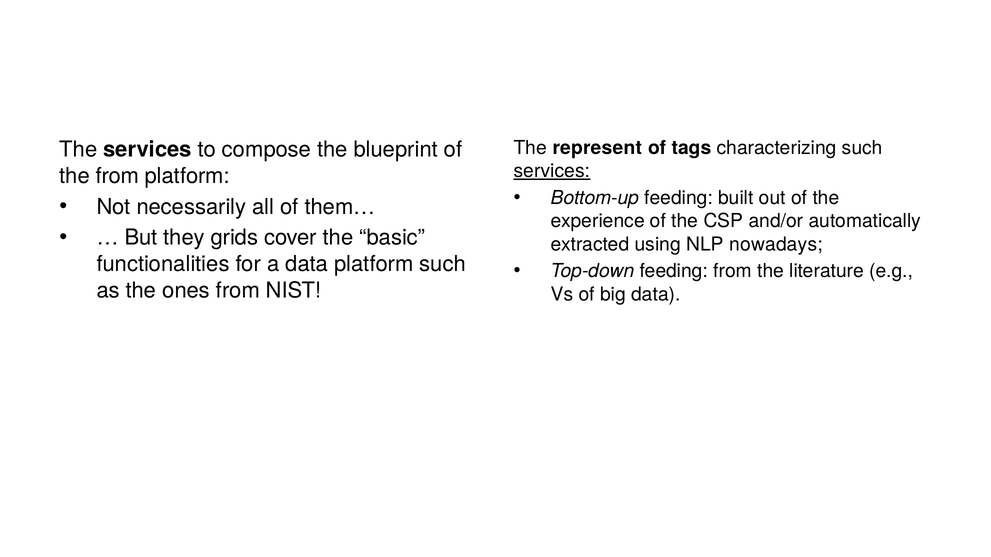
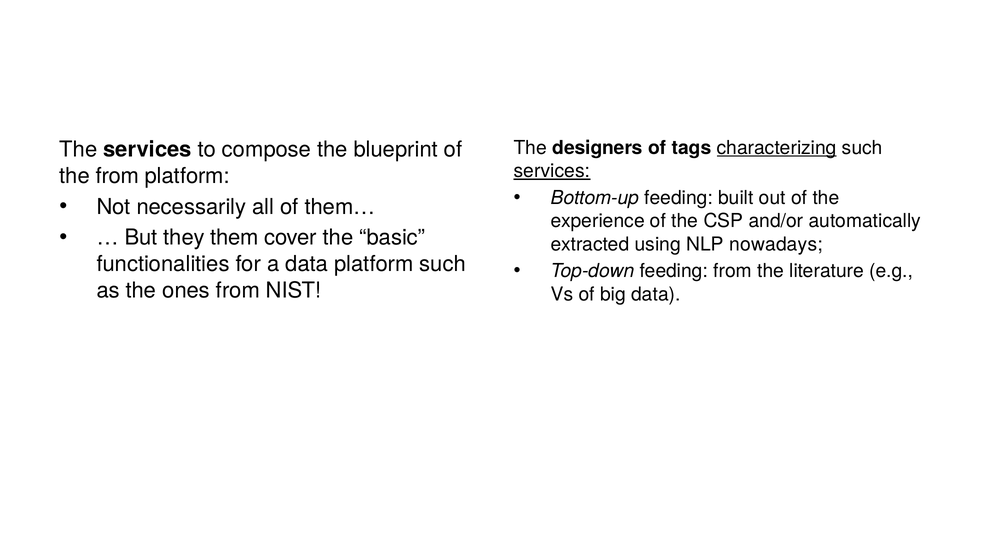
represent: represent -> designers (598, 148)
characterizing underline: none -> present (777, 148)
grids: grids -> them (234, 238)
